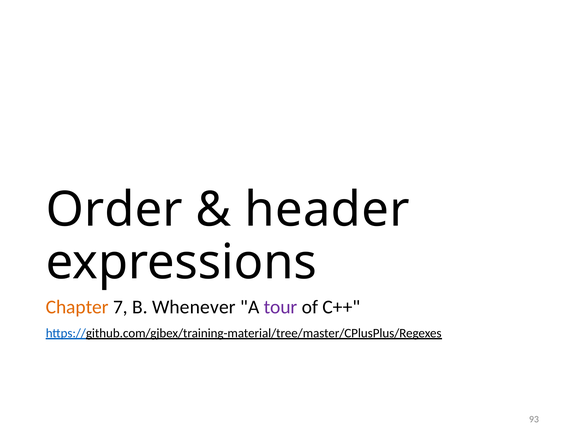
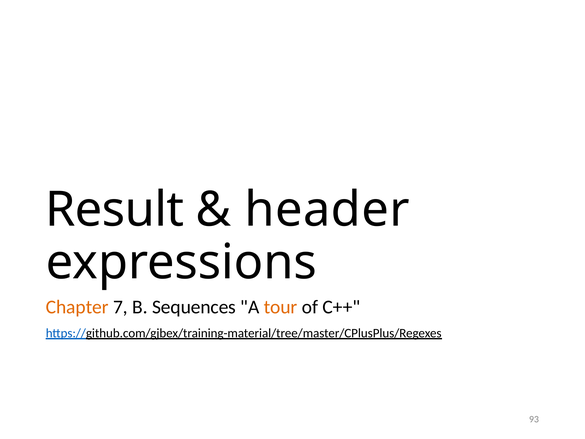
Order: Order -> Result (115, 210)
Whenever: Whenever -> Sequences (194, 307)
tour colour: purple -> orange (281, 307)
